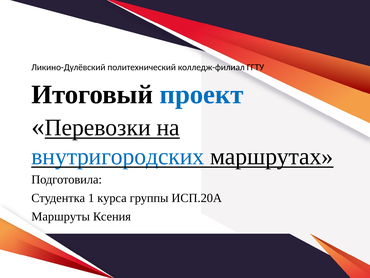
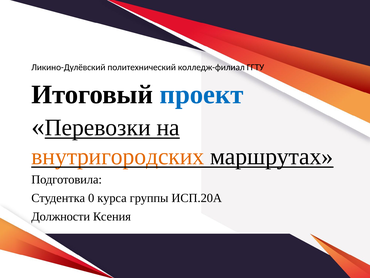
внутригородских colour: blue -> orange (118, 156)
1: 1 -> 0 (91, 198)
Маршруты: Маршруты -> Должности (61, 216)
